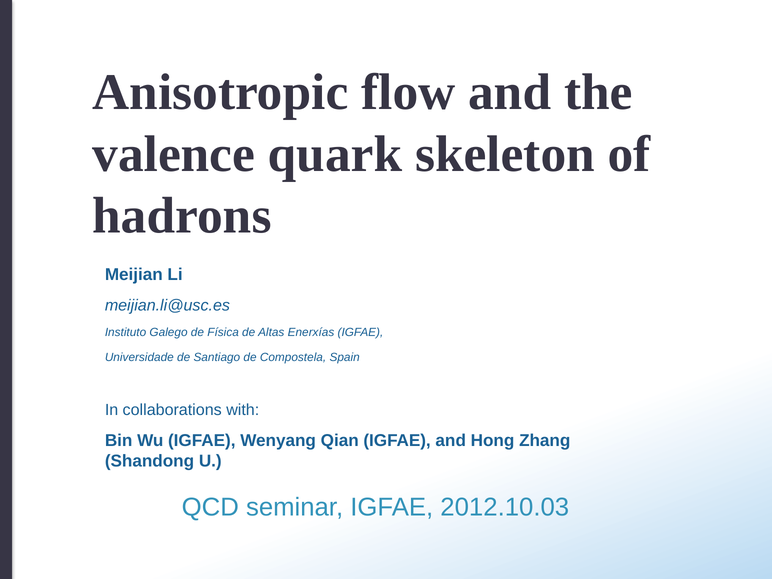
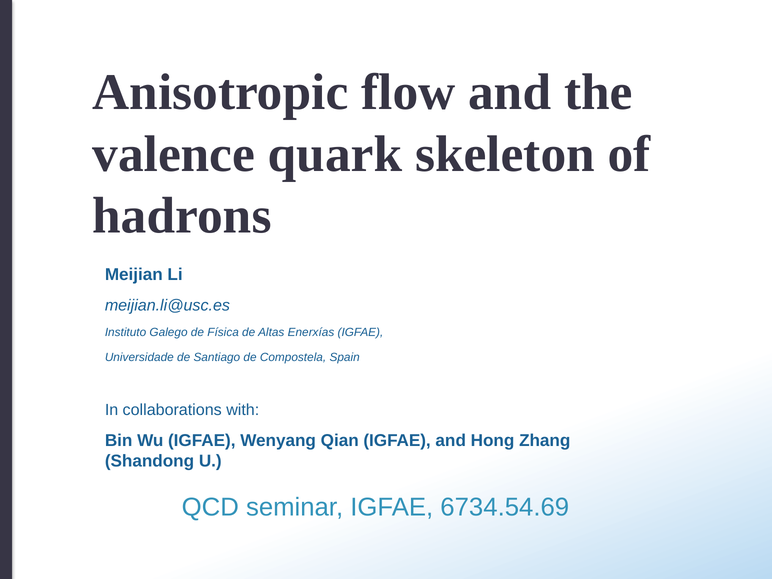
2012.10.03: 2012.10.03 -> 6734.54.69 (505, 507)
